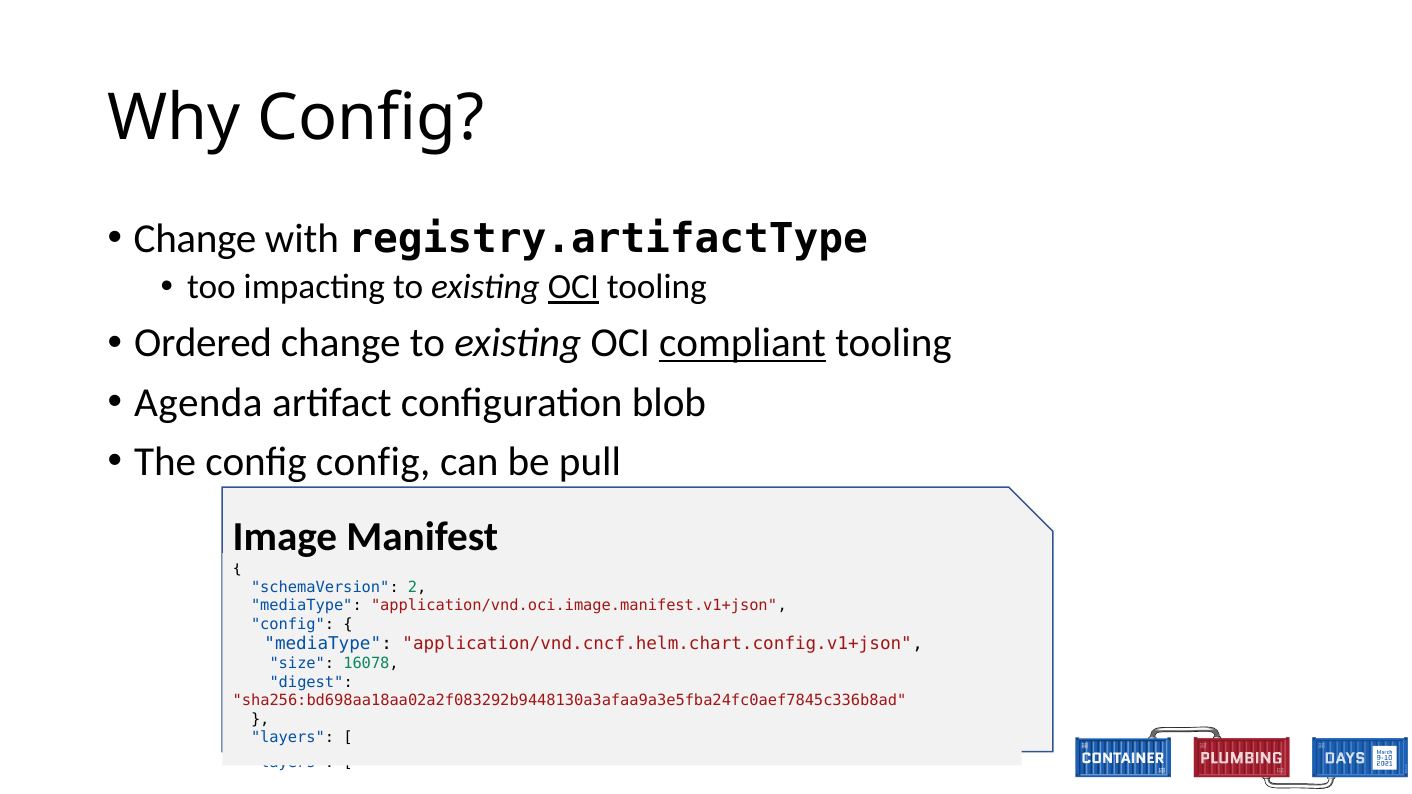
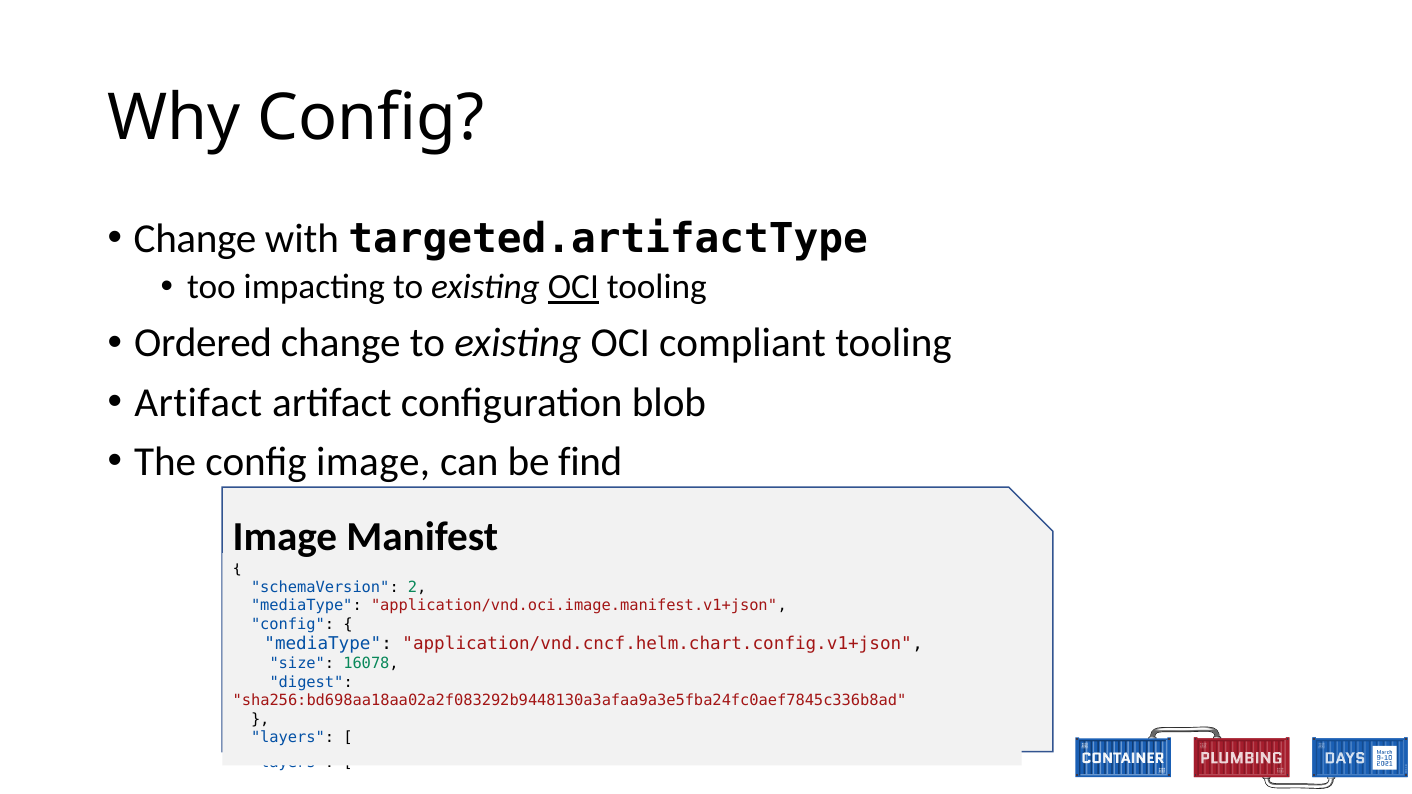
registry.artifactType: registry.artifactType -> targeted.artifactType (608, 239)
compliant underline: present -> none (743, 343)
Agenda: Agenda -> Artifact (198, 403)
config config: config -> image (373, 462)
pull: pull -> find (590, 462)
